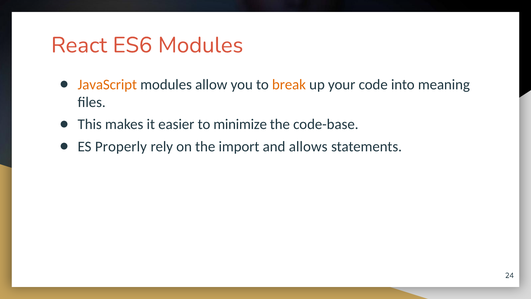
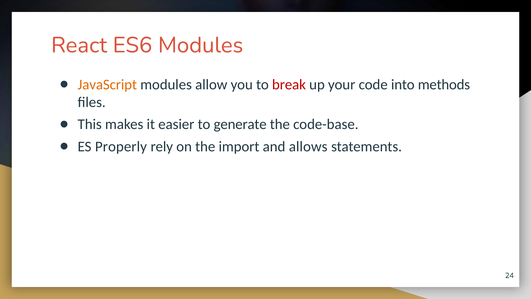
break colour: orange -> red (289, 84)
meaning: meaning -> methods (444, 84)
minimize: minimize -> generate (240, 124)
